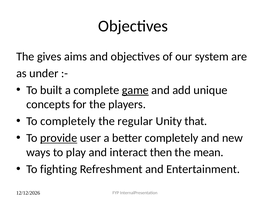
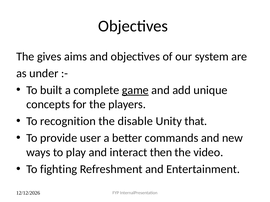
To completely: completely -> recognition (68, 122)
regular: regular -> disable (135, 122)
provide underline: present -> none (59, 138)
better completely: completely -> commands (172, 138)
mean: mean -> video (208, 153)
